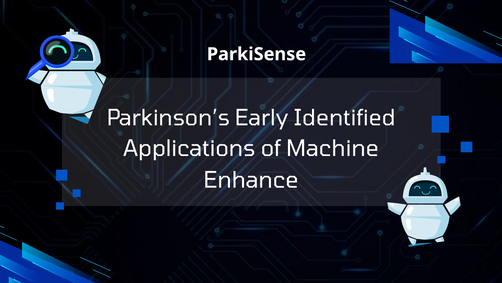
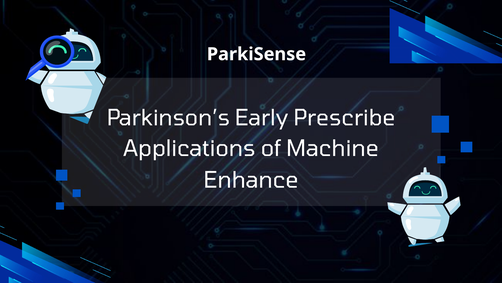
Identified: Identified -> Prescribe (344, 118)
